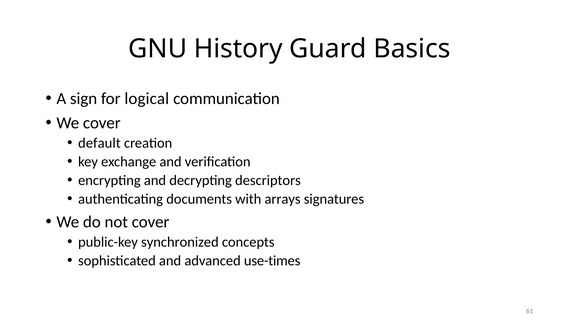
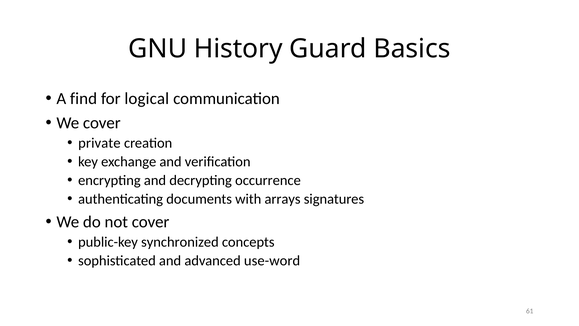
sign: sign -> find (84, 99)
default: default -> private (99, 143)
descriptors: descriptors -> occurrence (268, 180)
use-times: use-times -> use-word (272, 260)
